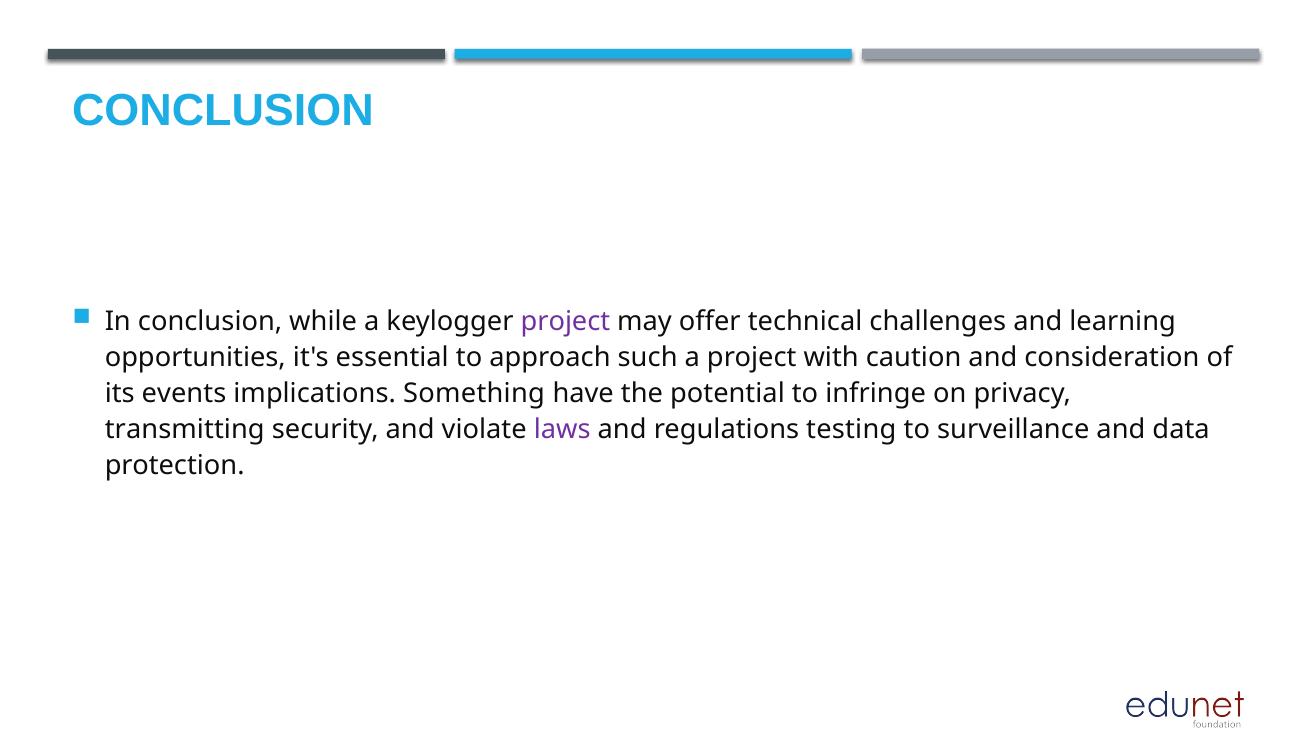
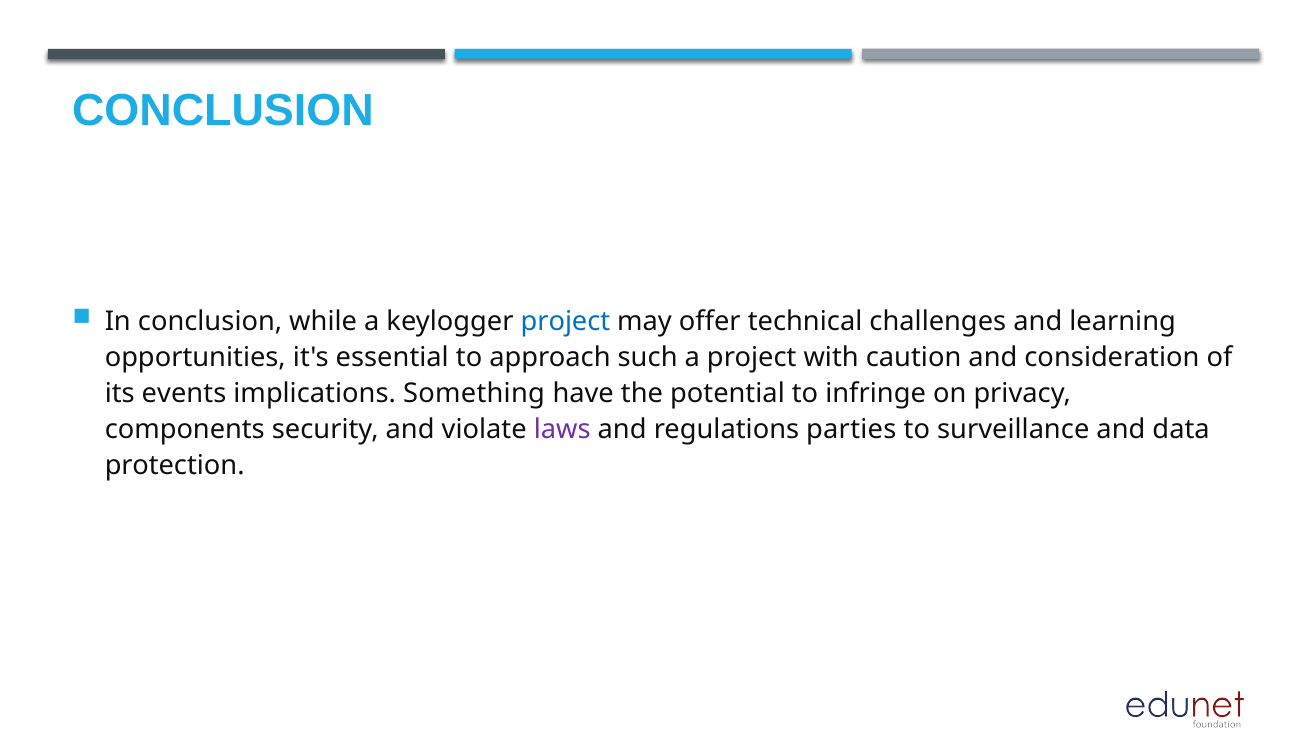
project colour: purple -> blue (565, 322)
transmitting: transmitting -> components (185, 430)
testing: testing -> parties (851, 430)
